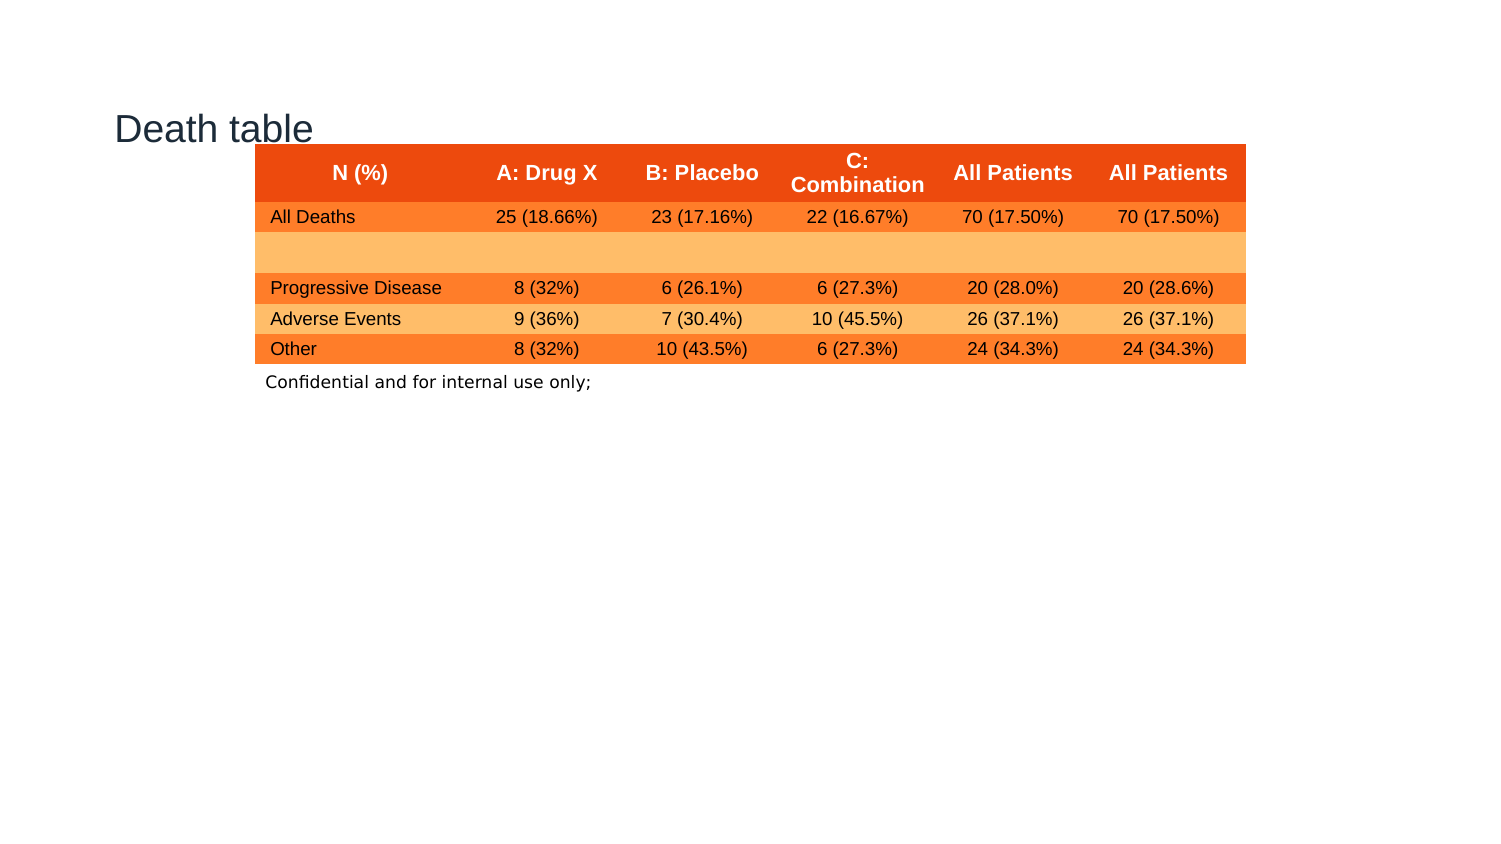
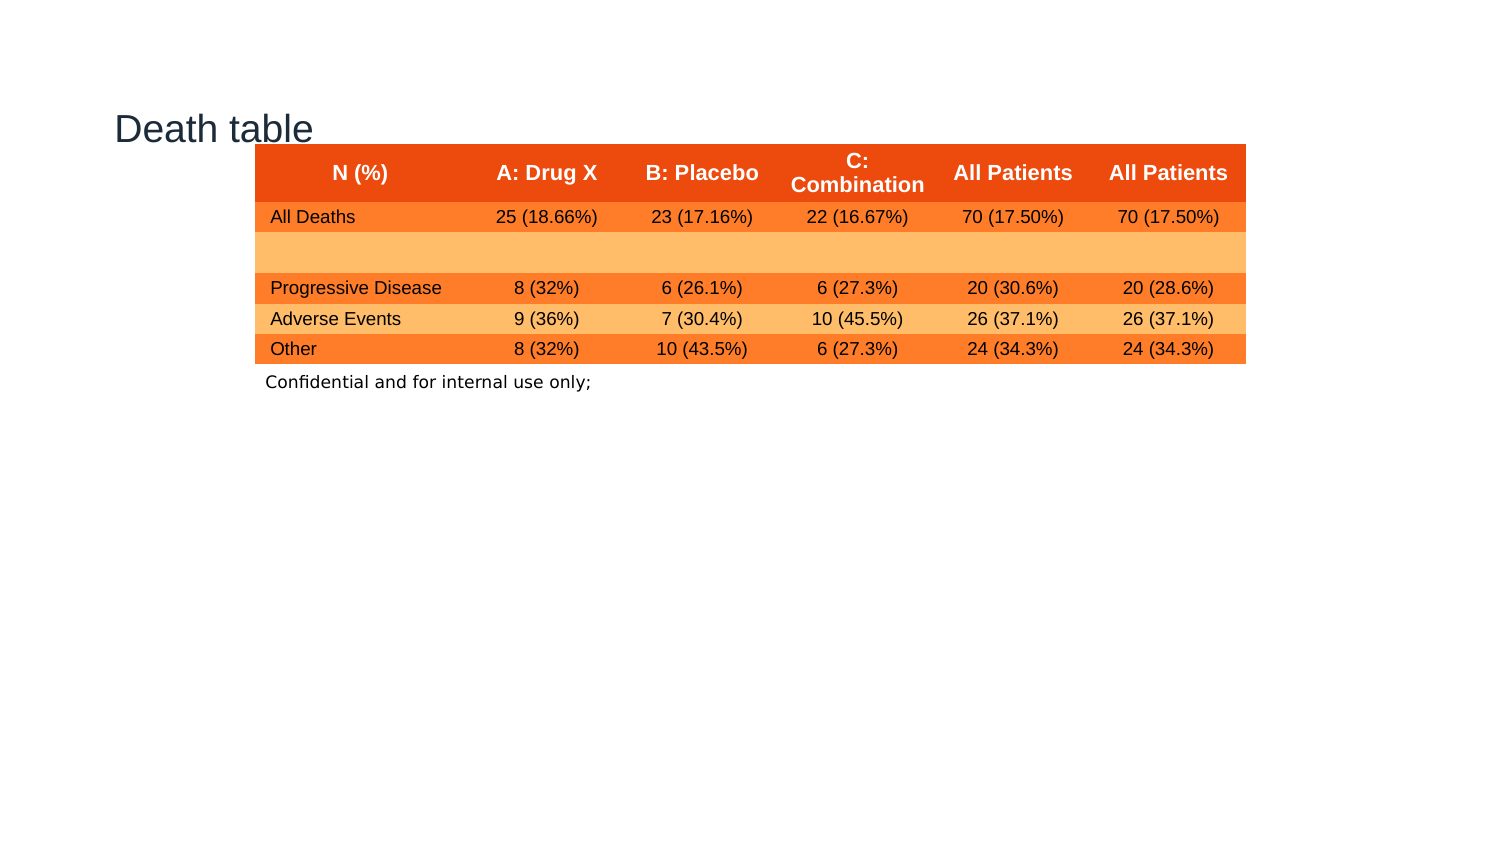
28.0%: 28.0% -> 30.6% (1026, 289)
